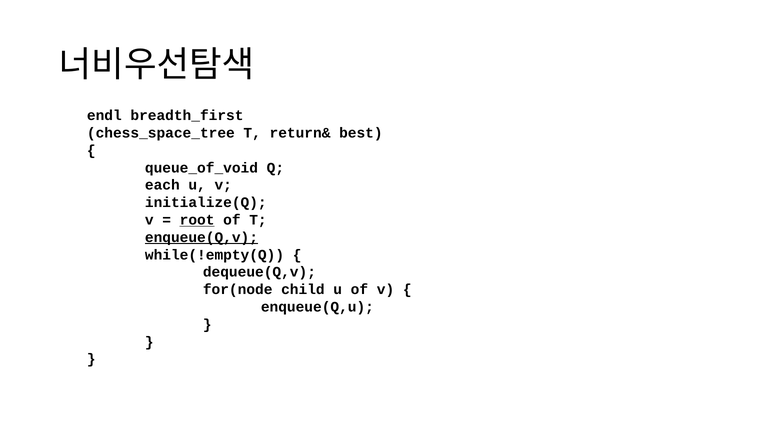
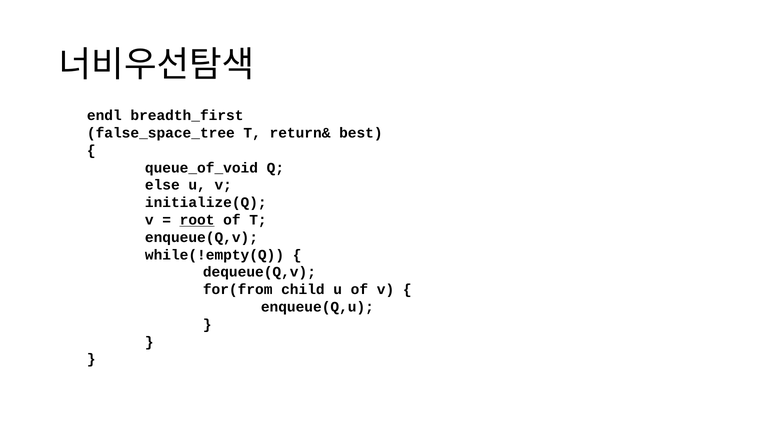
chess_space_tree: chess_space_tree -> false_space_tree (161, 133)
each: each -> else (162, 185)
enqueue(Q,v underline: present -> none (201, 237)
for(node: for(node -> for(from (238, 289)
